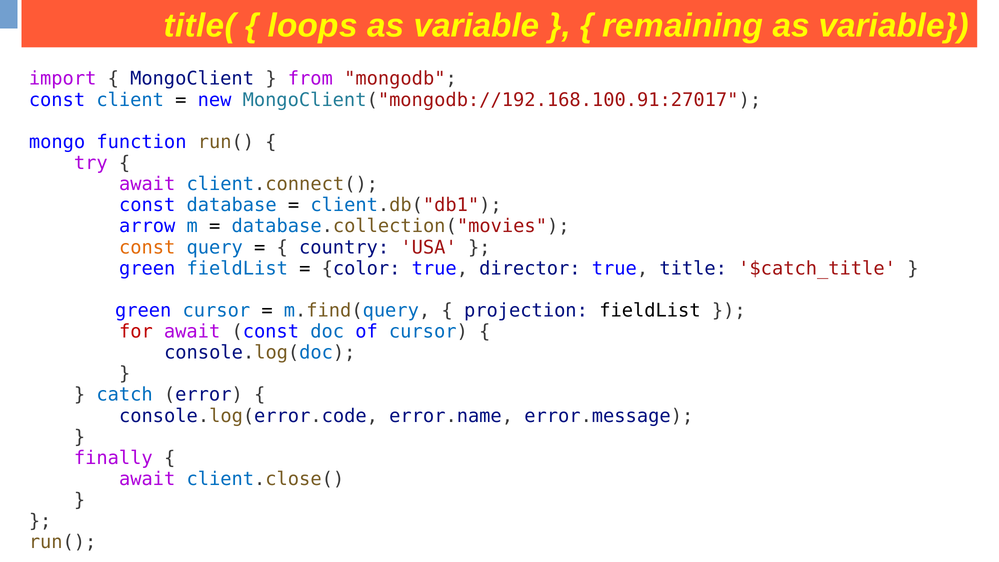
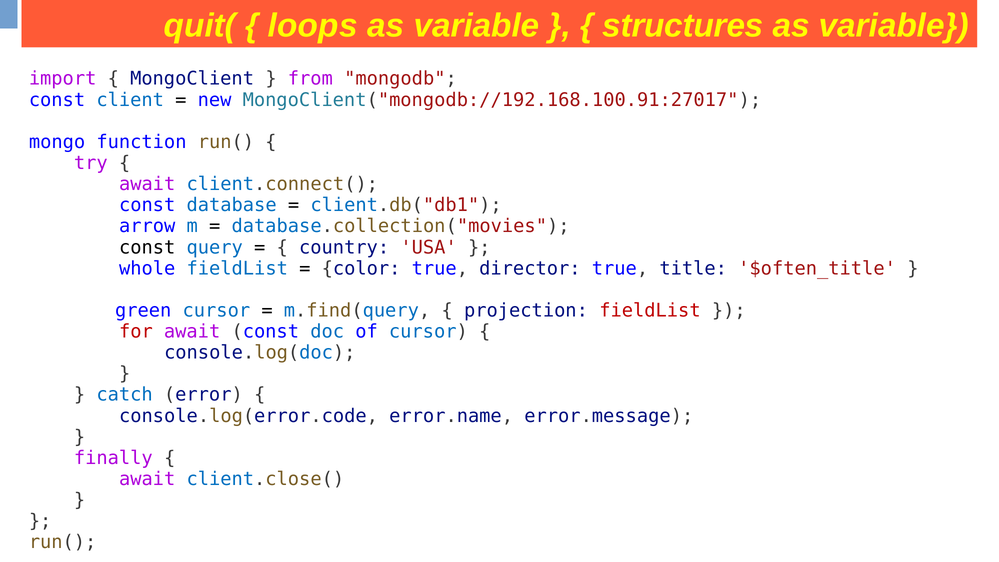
title(: title( -> quit( (200, 26)
remaining: remaining -> structures (683, 26)
const colour: orange -> black (147, 247)
green: green -> whole (147, 268)
$catch_title: $catch_title -> $often_title (817, 268)
fieldList colour: black -> red (650, 310)
